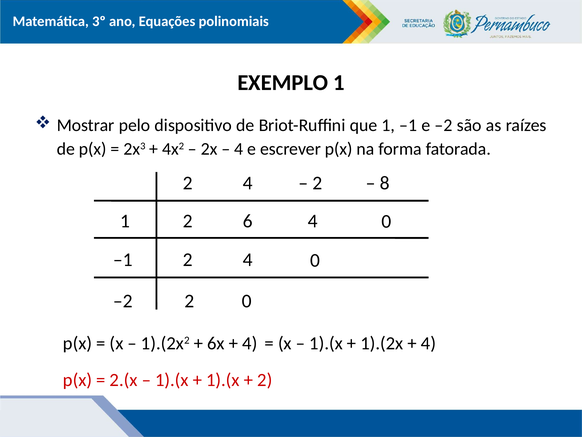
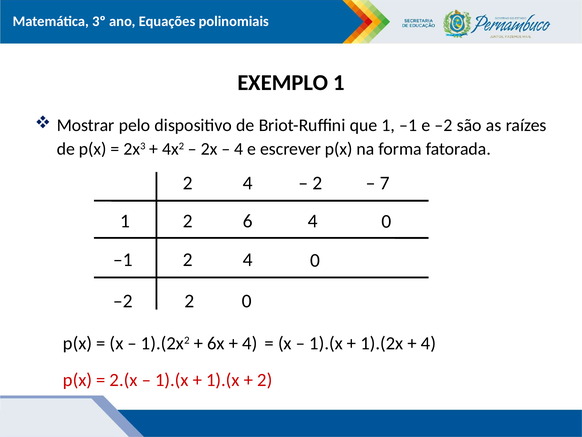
8: 8 -> 7 (385, 183)
